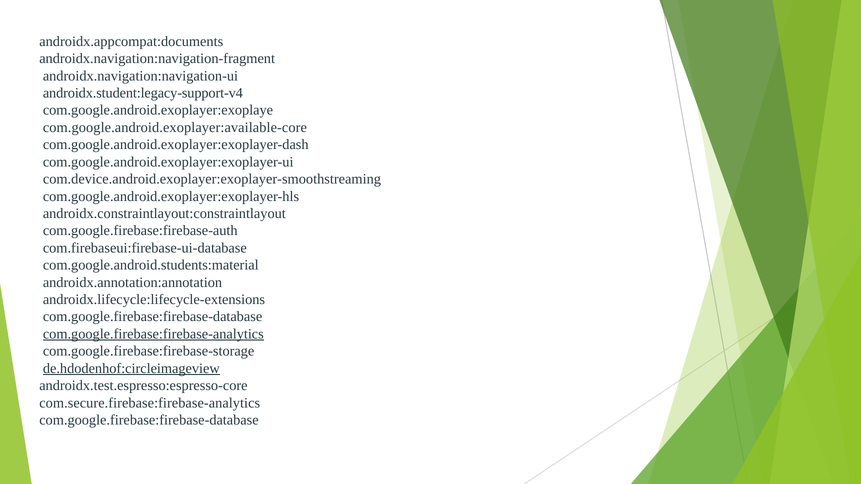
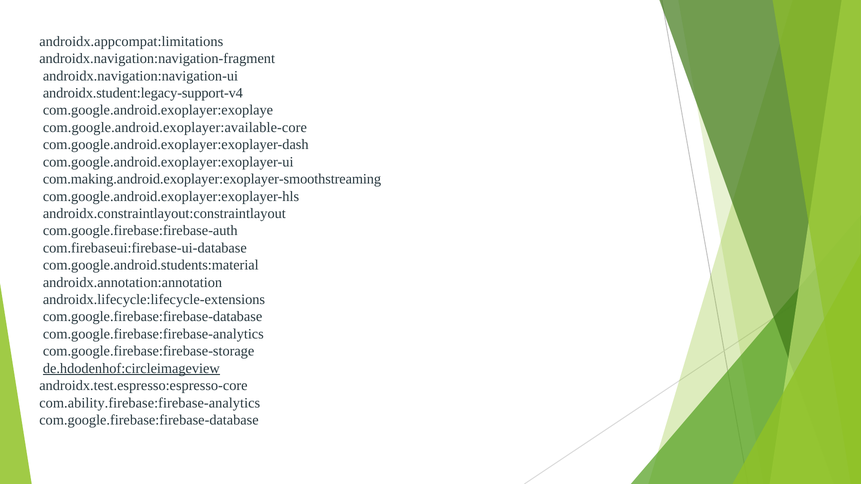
androidx.appcompat:documents: androidx.appcompat:documents -> androidx.appcompat:limitations (131, 41)
com.device.android.exoplayer:exoplayer-smoothstreaming: com.device.android.exoplayer:exoplayer-smoothstreaming -> com.making.android.exoplayer:exoplayer-smoothstreaming (212, 179)
com.google.firebase:firebase-analytics underline: present -> none (153, 334)
com.secure.firebase:firebase-analytics: com.secure.firebase:firebase-analytics -> com.ability.firebase:firebase-analytics (150, 403)
